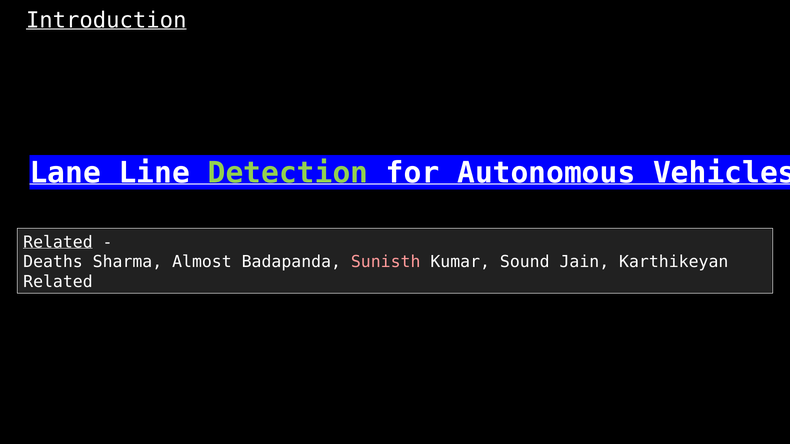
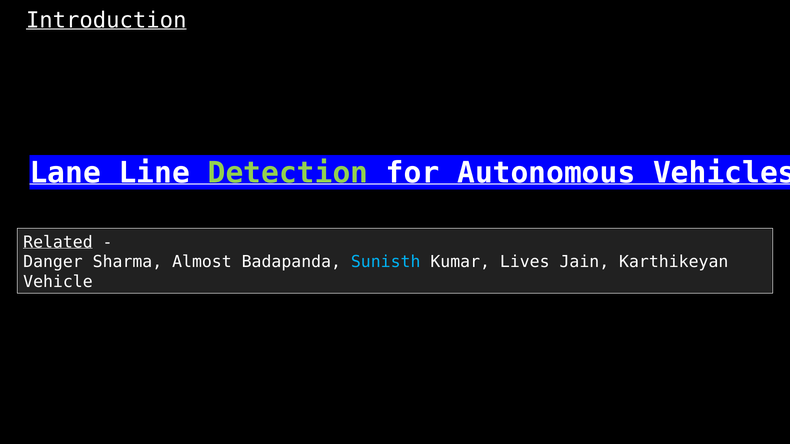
Deaths: Deaths -> Danger (53, 262)
Sunisth colour: pink -> light blue (386, 262)
Sound: Sound -> Lives (525, 262)
Related: Related -> Vehicle (58, 282)
